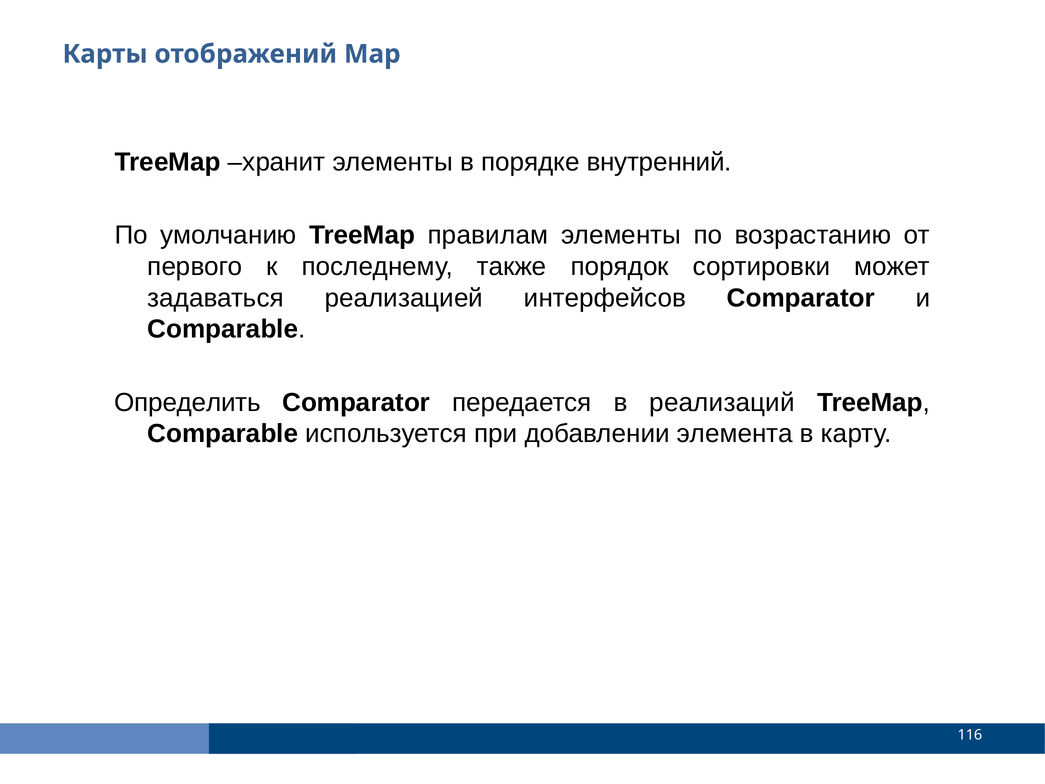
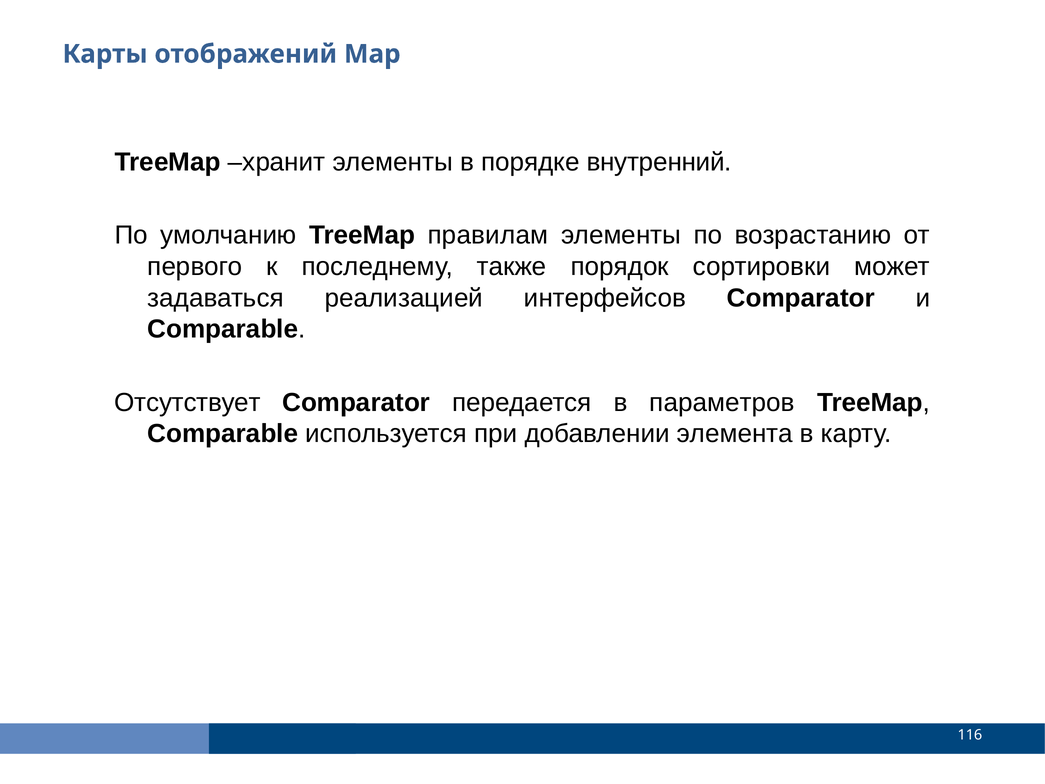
Определить: Определить -> Отсутствует (188, 402)
реализаций: реализаций -> параметров (722, 402)
